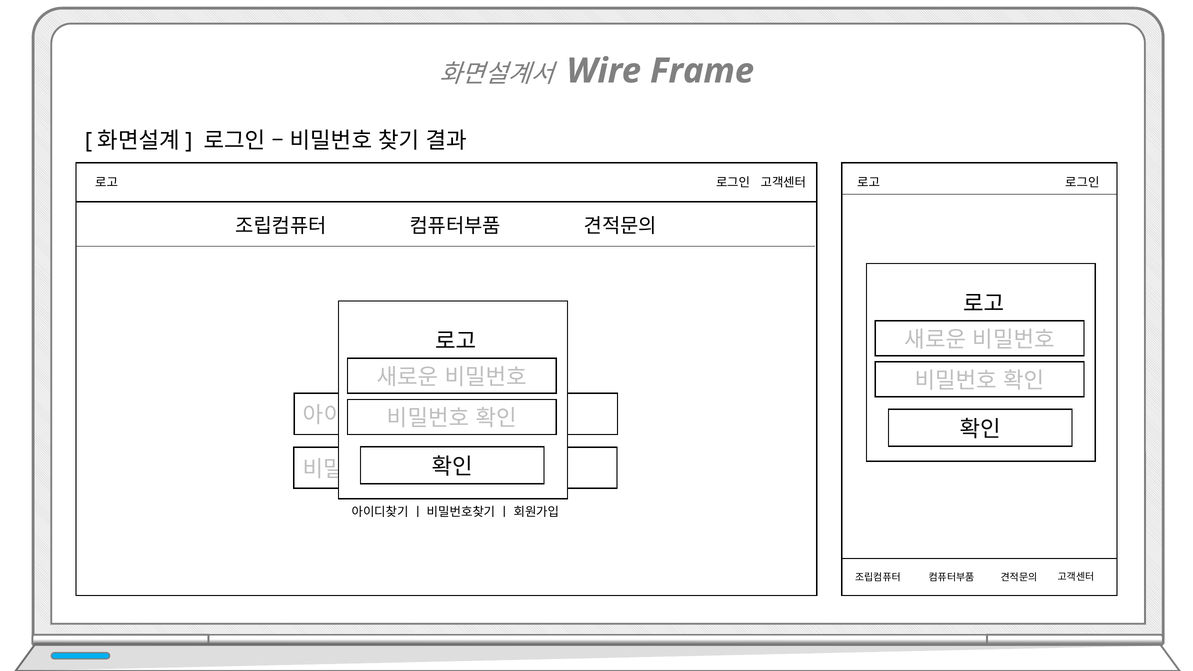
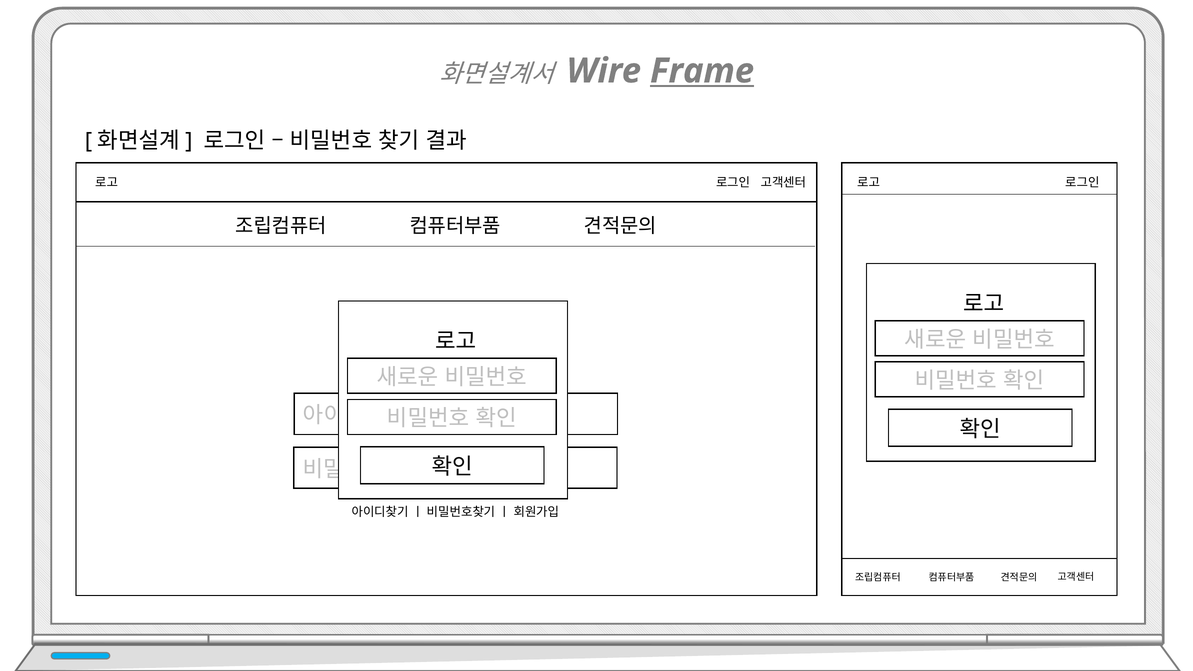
Frame underline: none -> present (702, 71)
